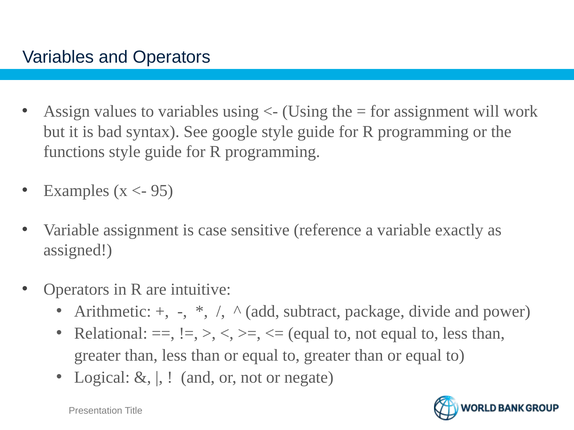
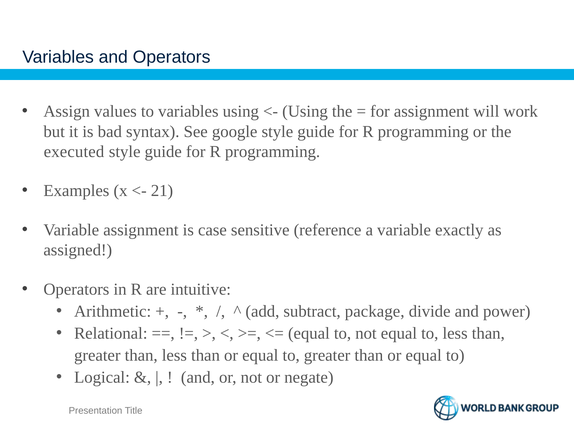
functions: functions -> executed (74, 152)
95: 95 -> 21 (162, 191)
